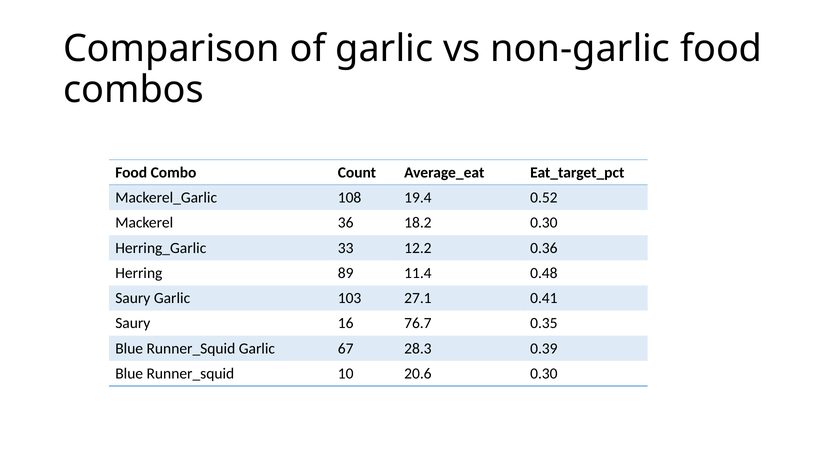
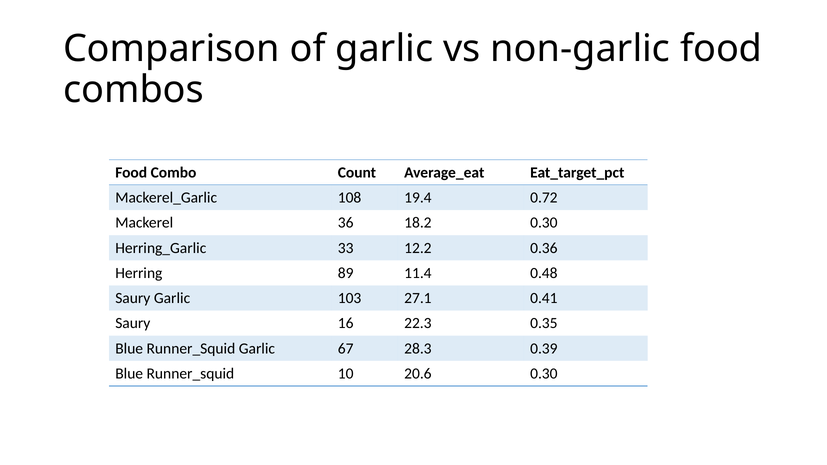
0.52: 0.52 -> 0.72 (544, 198)
76.7: 76.7 -> 22.3 (418, 323)
